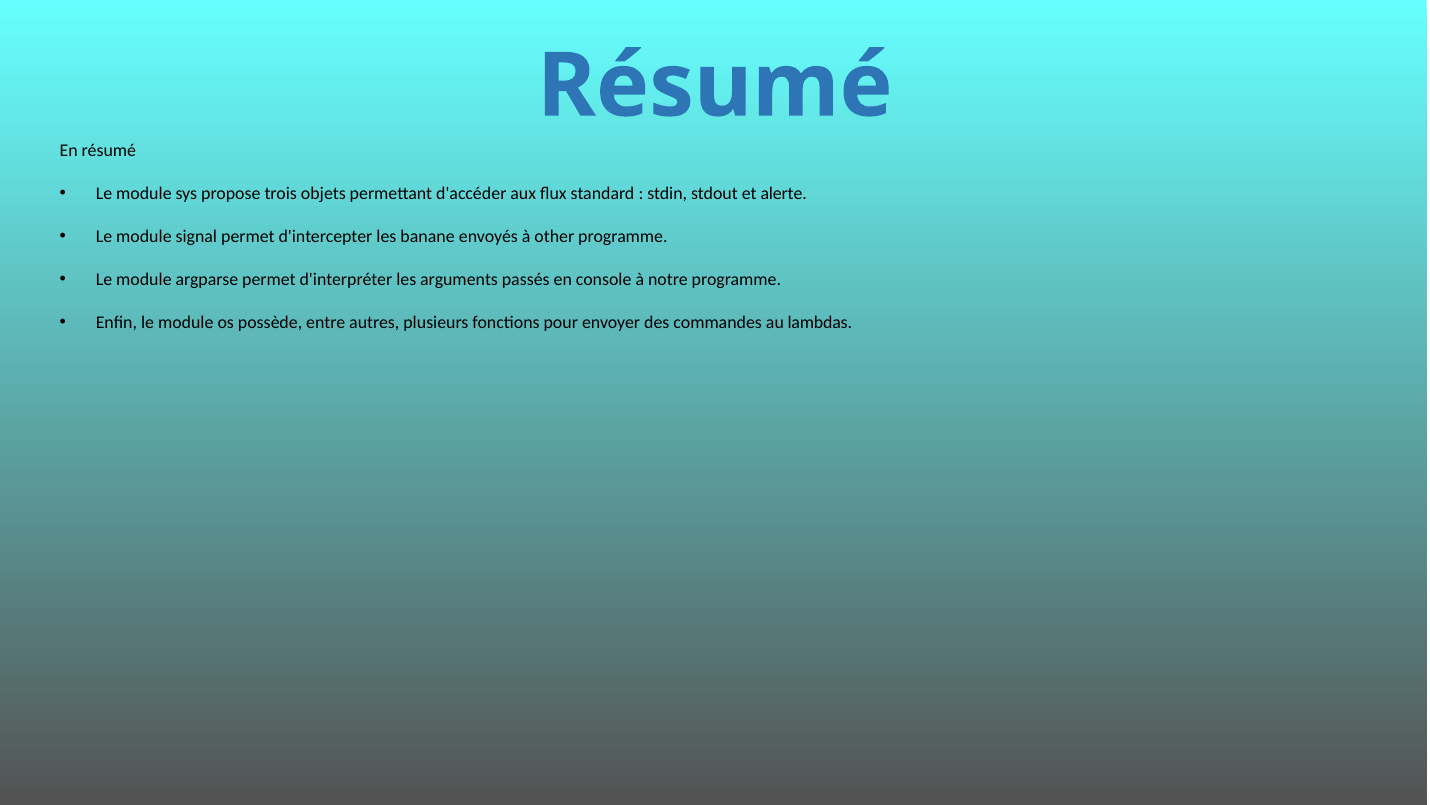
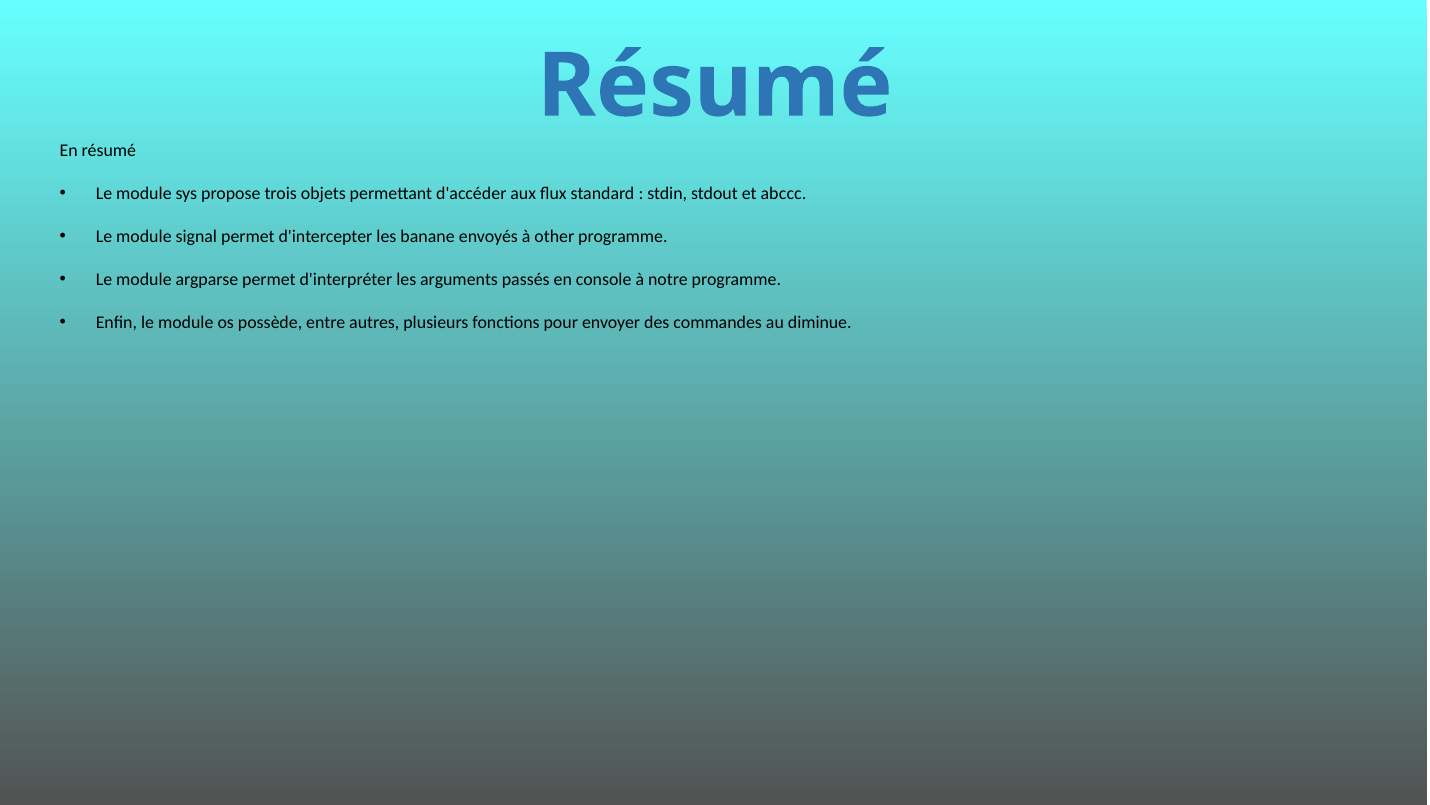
alerte: alerte -> abccc (783, 194)
lambdas: lambdas -> diminue (820, 323)
